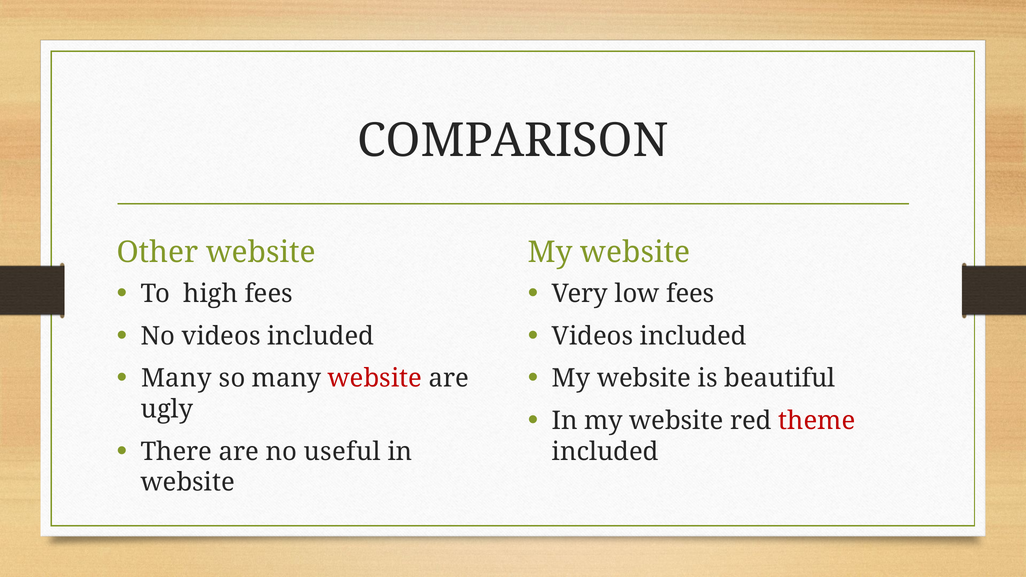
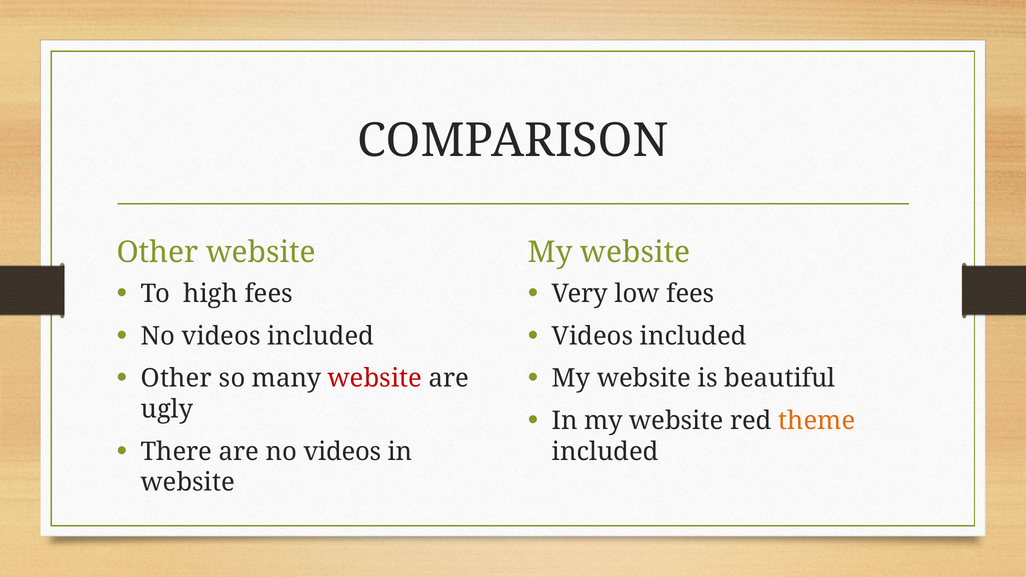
Many: Many -> Other (176, 379)
theme colour: red -> orange (817, 421)
are no useful: useful -> videos (342, 452)
